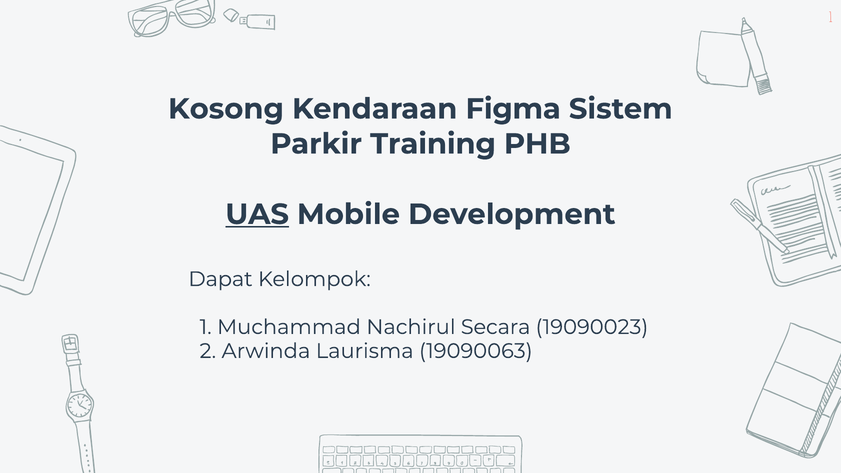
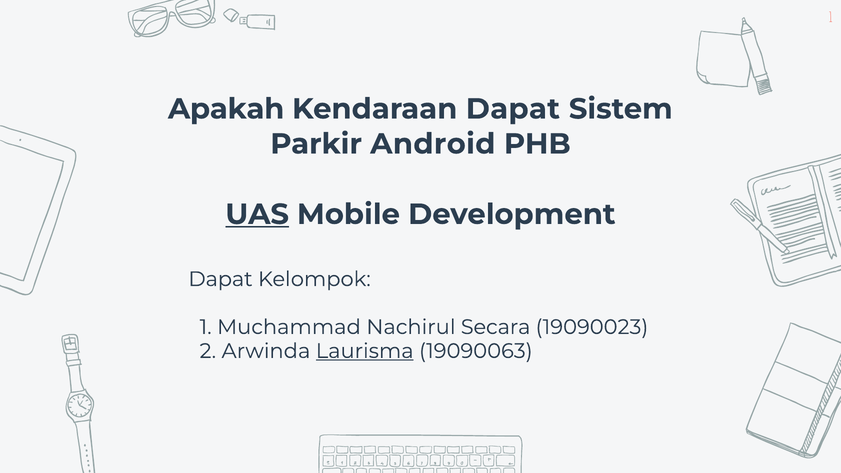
Kosong: Kosong -> Apakah (226, 109)
Kendaraan Figma: Figma -> Dapat (513, 109)
Training: Training -> Android (433, 144)
Laurisma underline: none -> present (365, 351)
